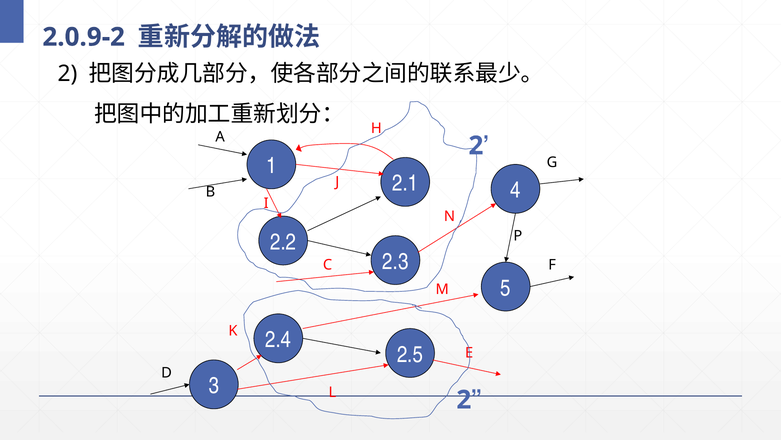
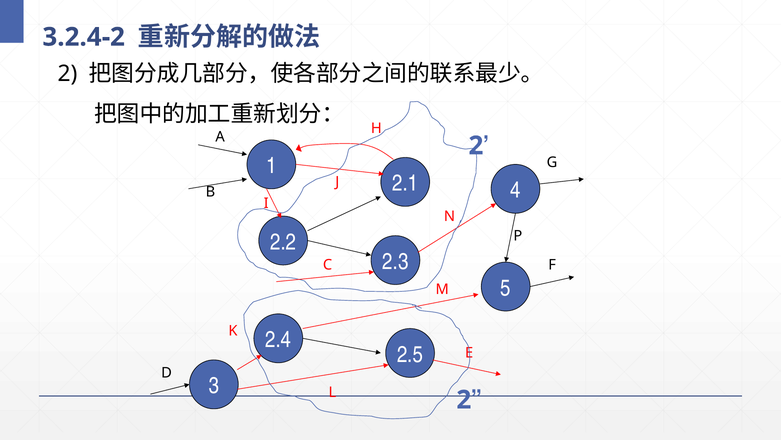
2.0.9-2: 2.0.9-2 -> 3.2.4-2 (84, 37)
